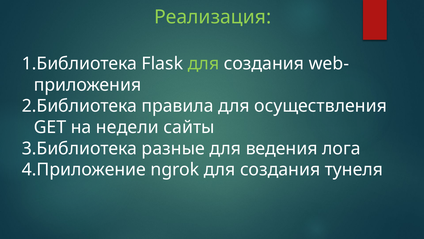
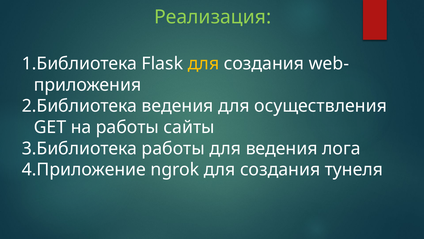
для colour: light green -> yellow (203, 63)
правила: правила -> ведения (178, 106)
на недели: недели -> работы (127, 127)
разные: разные -> работы (173, 148)
